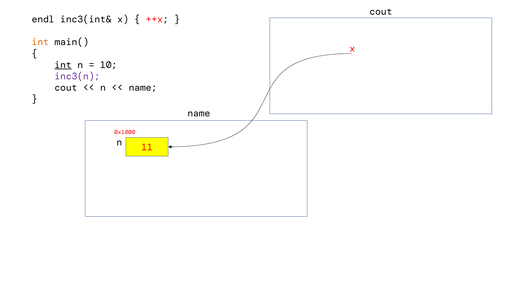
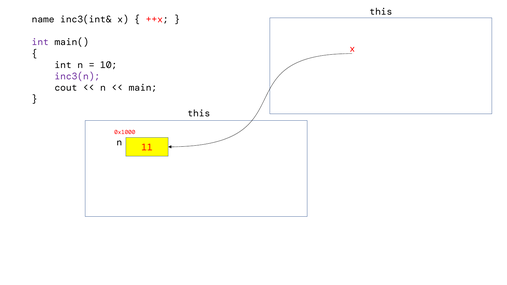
cout: cout -> this (381, 12)
endl: endl -> name (43, 19)
int colour: orange -> purple (40, 42)
int underline: present -> none (63, 65)
name: name -> main (143, 88)
name: name -> this (199, 113)
